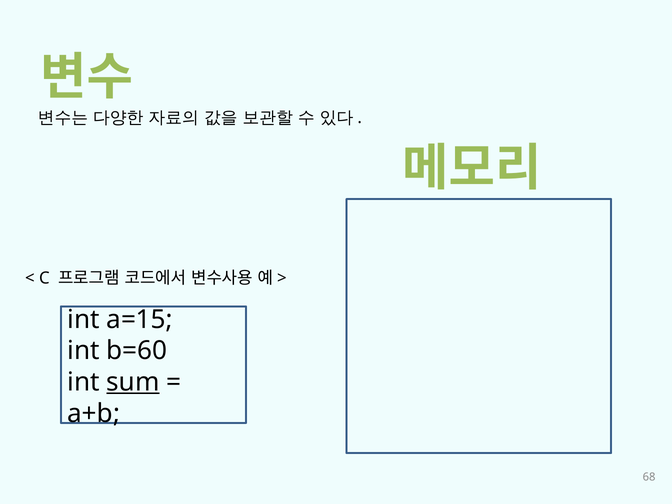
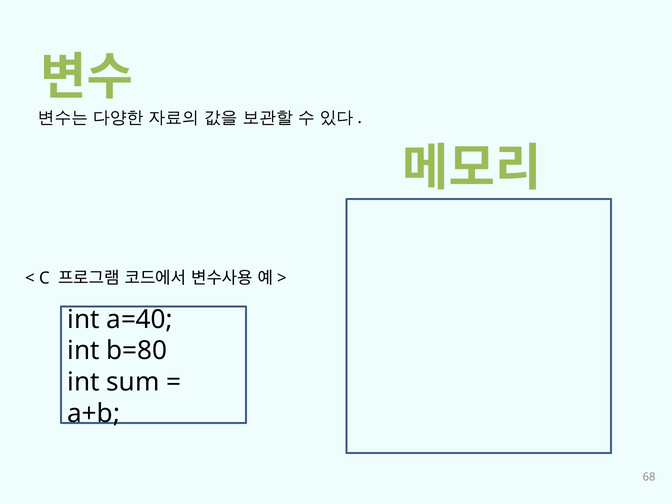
a=15: a=15 -> a=40 (140, 319)
b=60: b=60 -> b=80 (137, 351)
sum underline: present -> none (133, 382)
